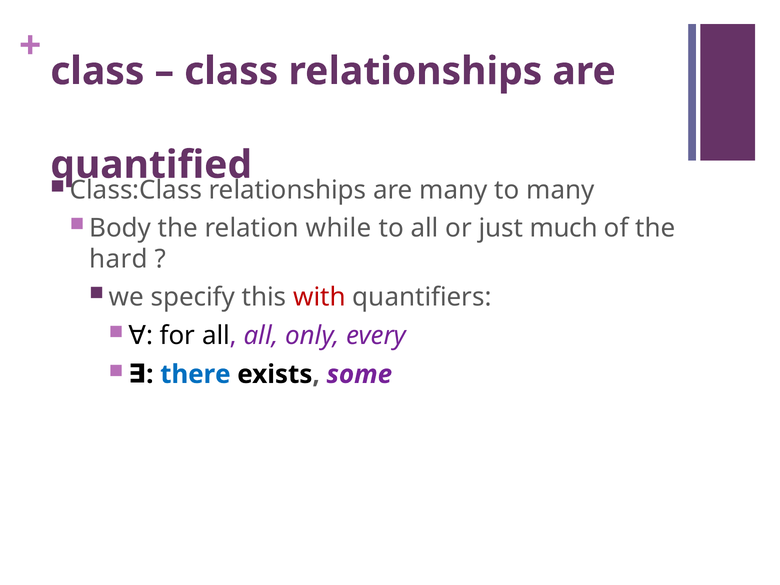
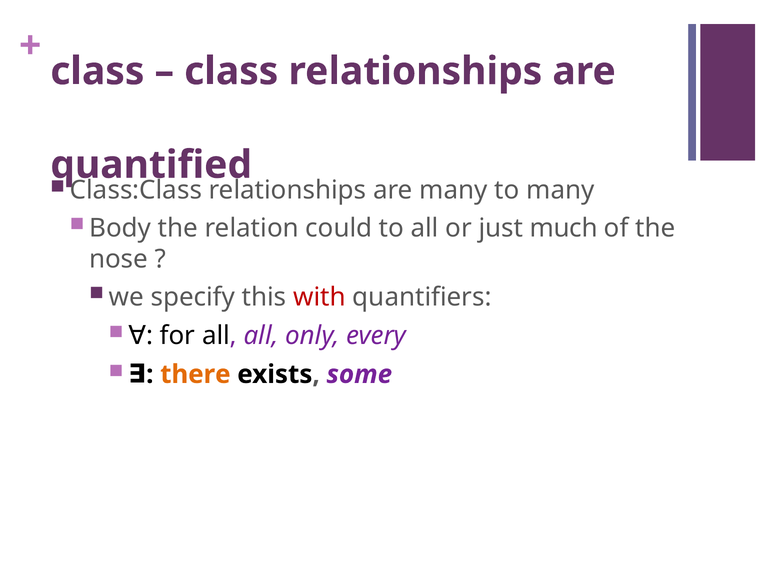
while: while -> could (339, 228)
hard: hard -> nose (119, 259)
there colour: blue -> orange (195, 374)
